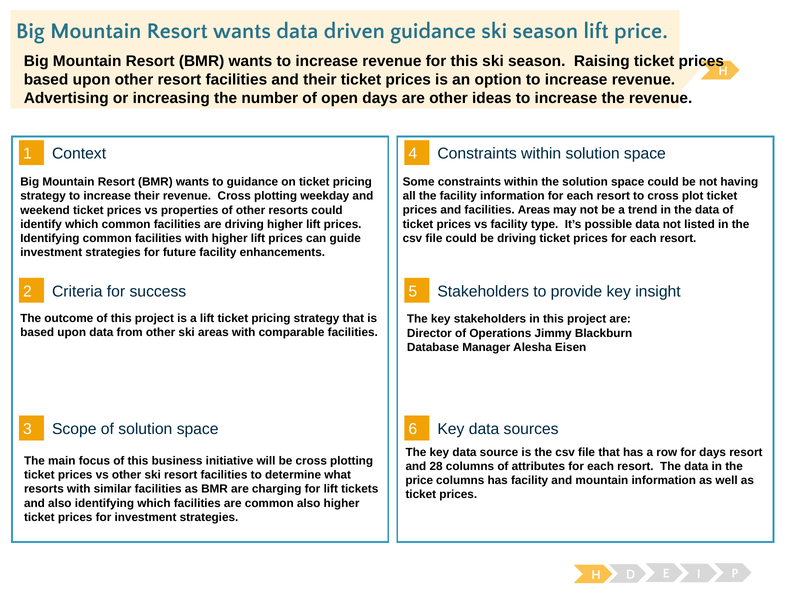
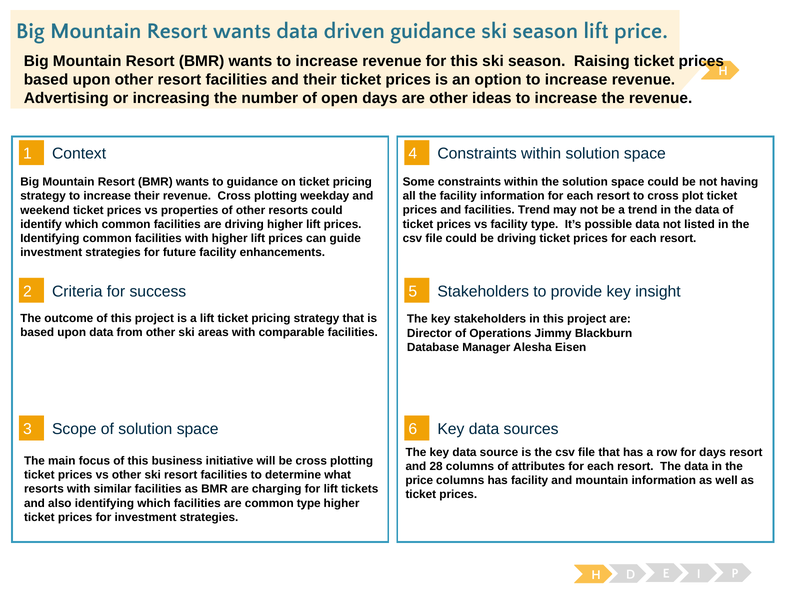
facilities Areas: Areas -> Trend (534, 210)
common also: also -> type (309, 503)
